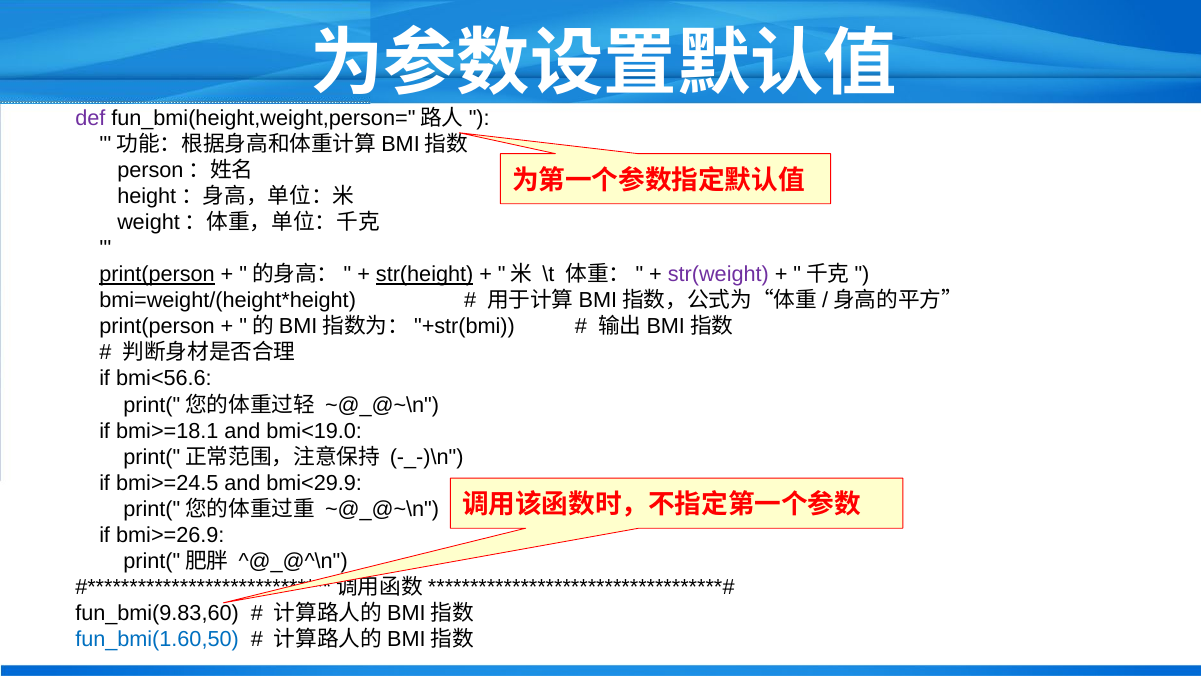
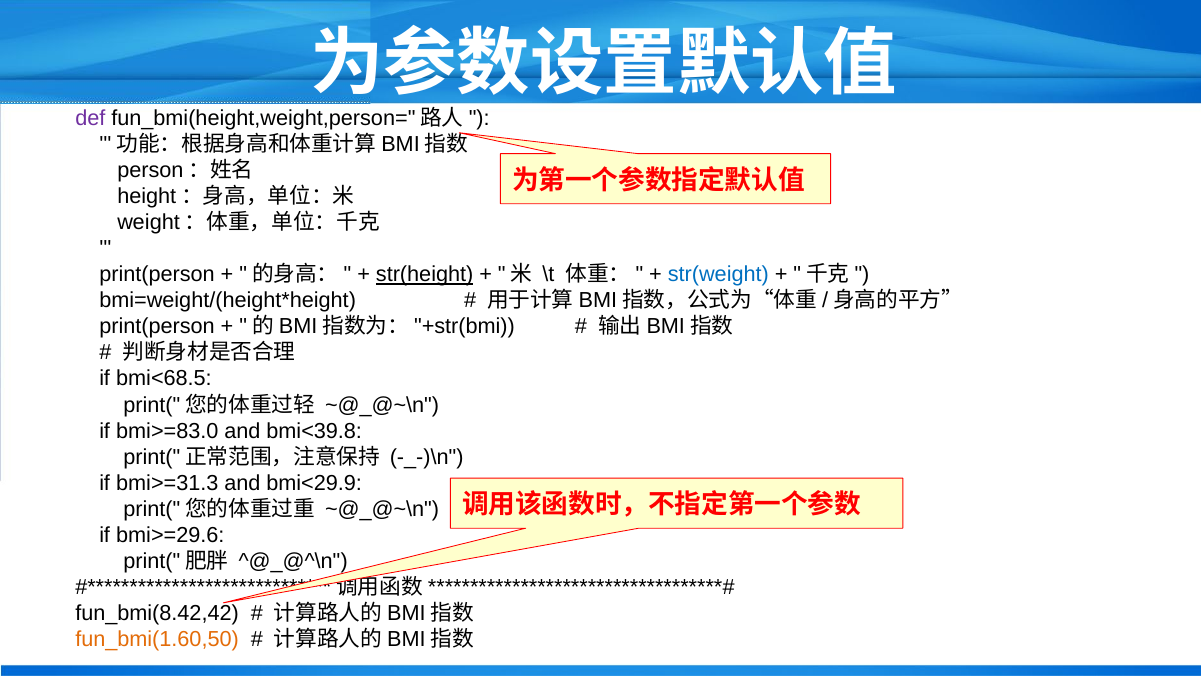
print(person underline: present -> none (157, 274)
str(weight colour: purple -> blue (718, 274)
bmi<56.6: bmi<56.6 -> bmi<68.5 (164, 379)
bmi>=18.1: bmi>=18.1 -> bmi>=83.0 (167, 431)
bmi<19.0: bmi<19.0 -> bmi<39.8 (314, 431)
bmi>=24.5: bmi>=24.5 -> bmi>=31.3 (167, 483)
bmi>=26.9: bmi>=26.9 -> bmi>=29.6 (170, 535)
fun_bmi(9.83,60: fun_bmi(9.83,60 -> fun_bmi(8.42,42 (157, 613)
fun_bmi(1.60,50 colour: blue -> orange (157, 639)
